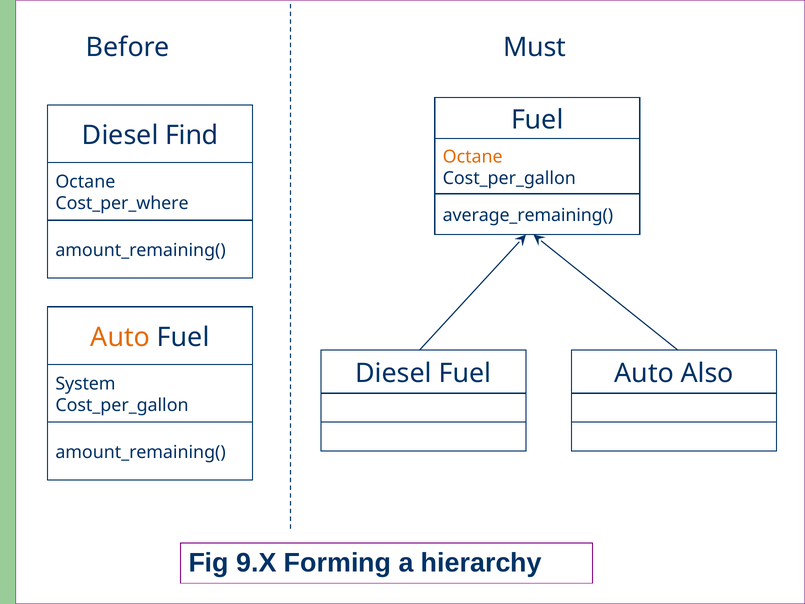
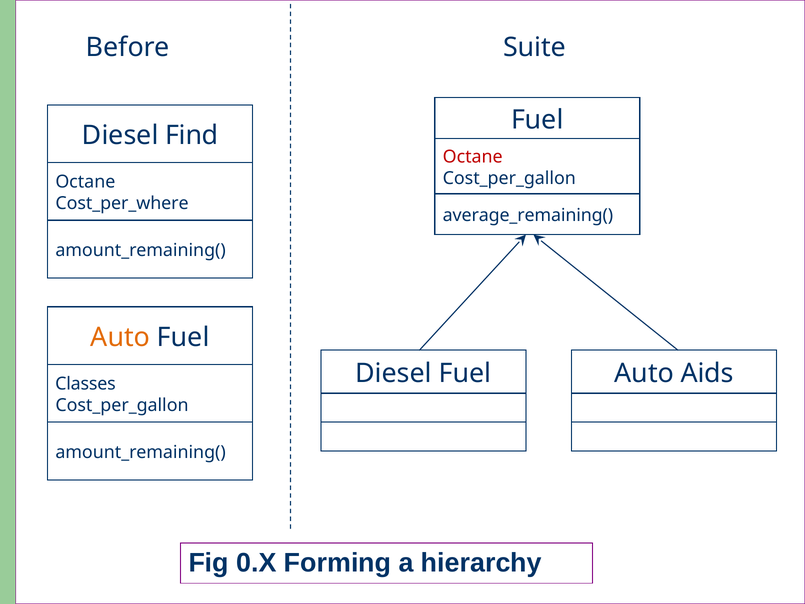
Must: Must -> Suite (535, 47)
Octane colour: orange -> red (473, 157)
Also: Also -> Aids (707, 373)
System: System -> Classes (85, 384)
9.X: 9.X -> 0.X (256, 563)
